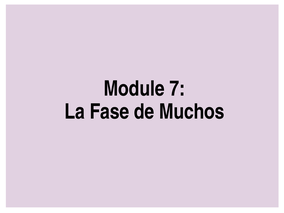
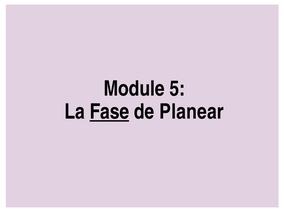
7: 7 -> 5 (177, 89)
Fase underline: none -> present (109, 112)
Muchos: Muchos -> Planear (192, 112)
